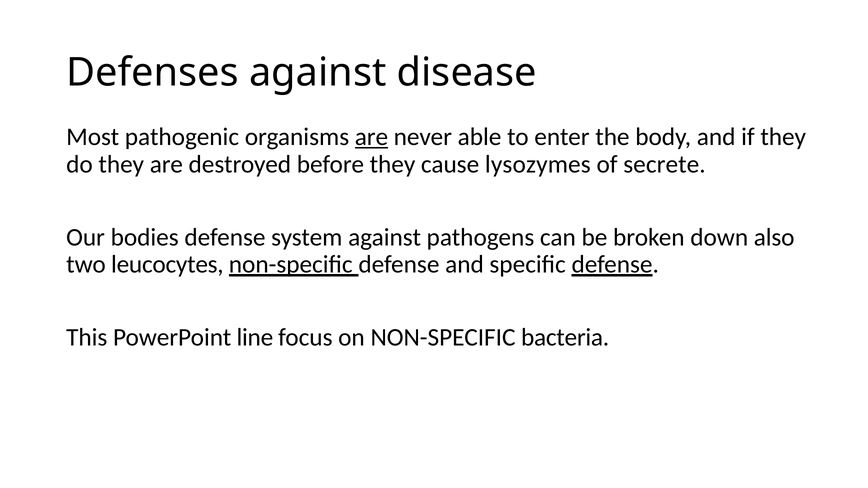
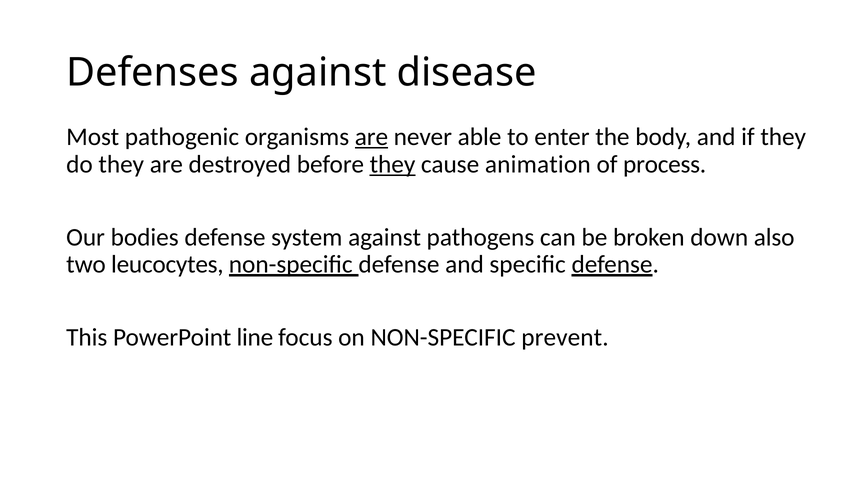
they underline: none -> present (393, 164)
lysozymes: lysozymes -> animation (538, 164)
secrete: secrete -> process (665, 164)
bacteria: bacteria -> prevent (565, 337)
